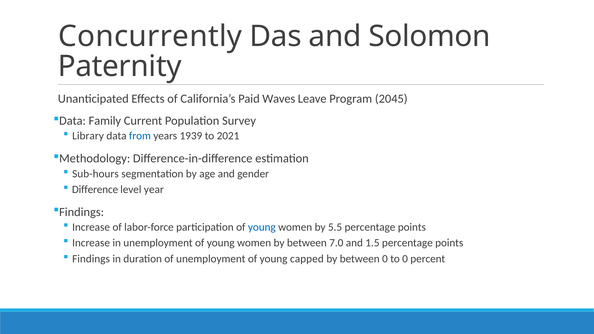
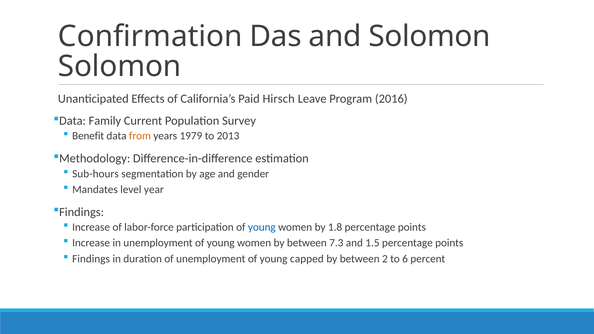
Concurrently: Concurrently -> Confirmation (150, 36)
Paternity: Paternity -> Solomon (120, 67)
Waves: Waves -> Hirsch (279, 99)
2045: 2045 -> 2016 (391, 99)
Library: Library -> Benefit (88, 136)
from colour: blue -> orange (140, 136)
1939: 1939 -> 1979 (191, 136)
2021: 2021 -> 2013 (228, 136)
Difference: Difference -> Mandates (95, 190)
5.5: 5.5 -> 1.8 (335, 227)
7.0: 7.0 -> 7.3 (336, 243)
between 0: 0 -> 2 (385, 259)
to 0: 0 -> 6 (405, 259)
